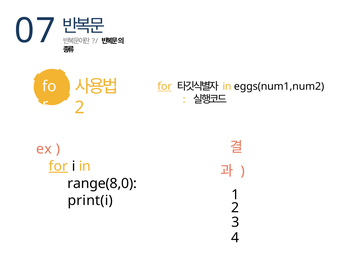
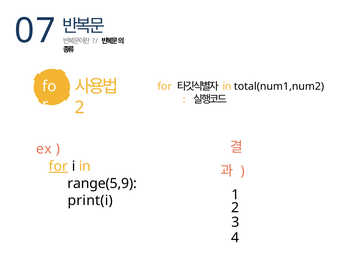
for underline: present -> none (165, 87)
eggs(num1,num2: eggs(num1,num2 -> total(num1,num2 (279, 87)
range(8,0: range(8,0 -> range(5,9 (102, 184)
